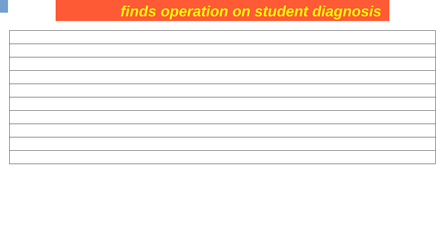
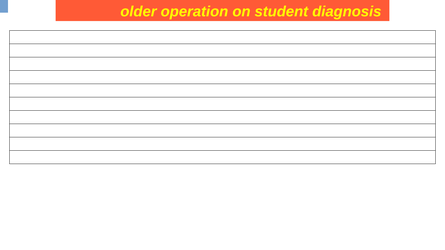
finds: finds -> older (138, 12)
